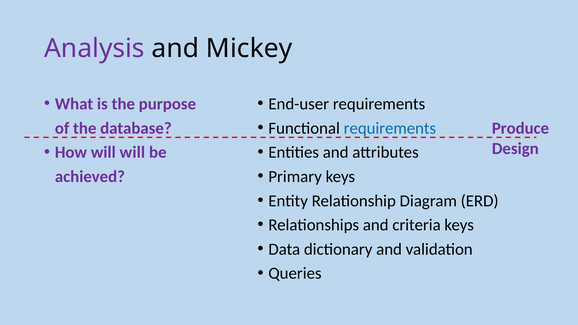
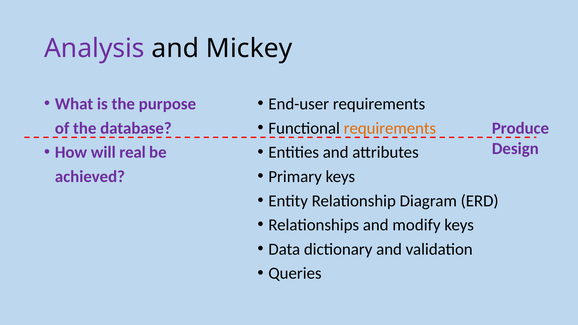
requirements colour: blue -> orange (390, 128)
will will: will -> real (133, 152)
criteria: criteria -> modify (416, 225)
